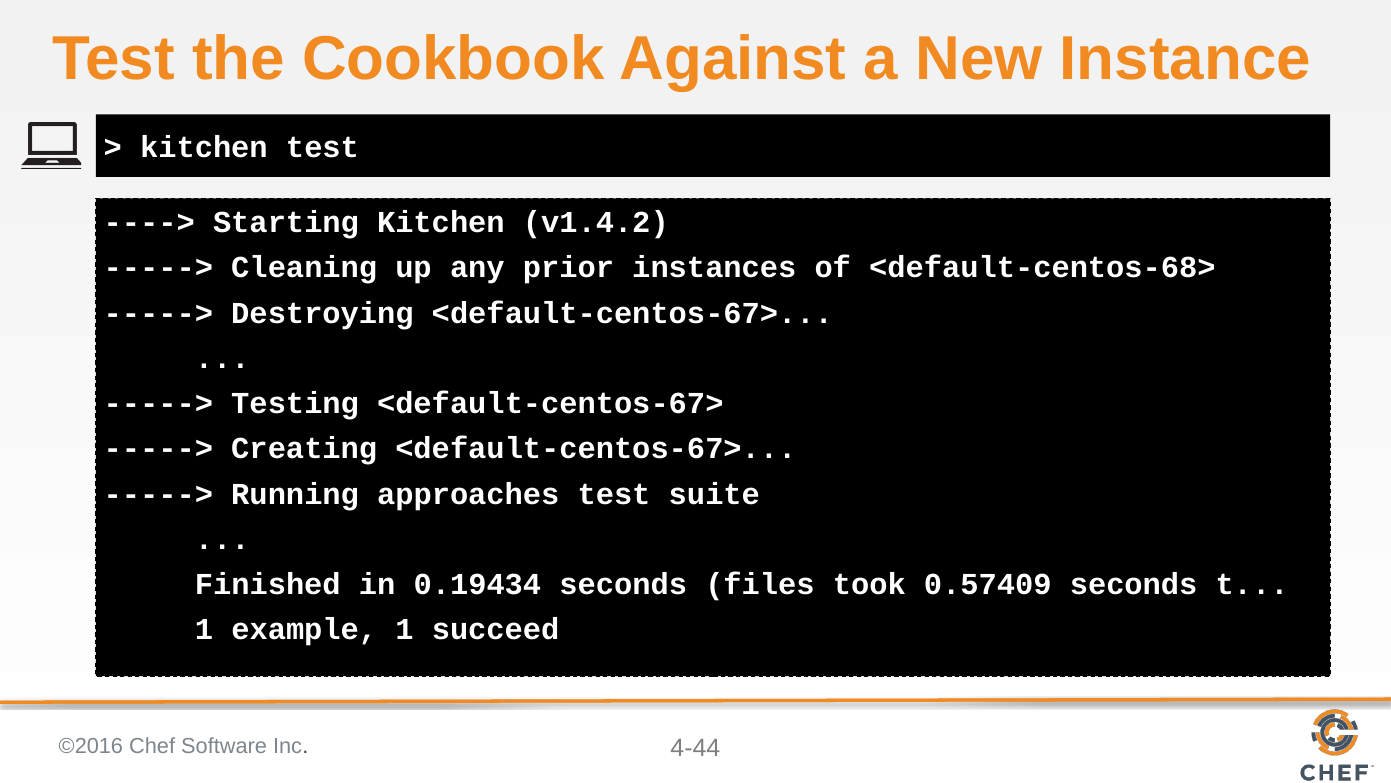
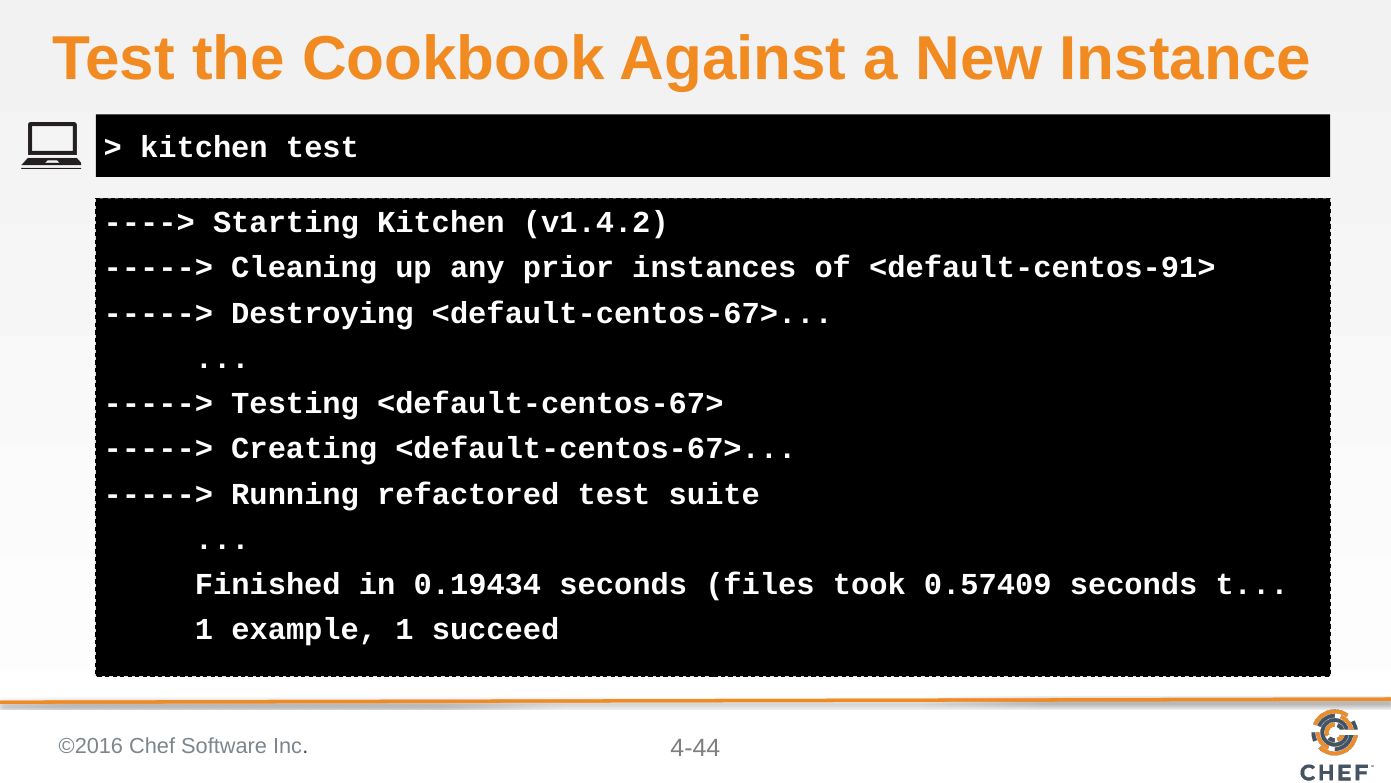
<default-centos-68>: <default-centos-68> -> <default-centos-91> (1042, 268)
approaches: approaches -> refactored (468, 494)
